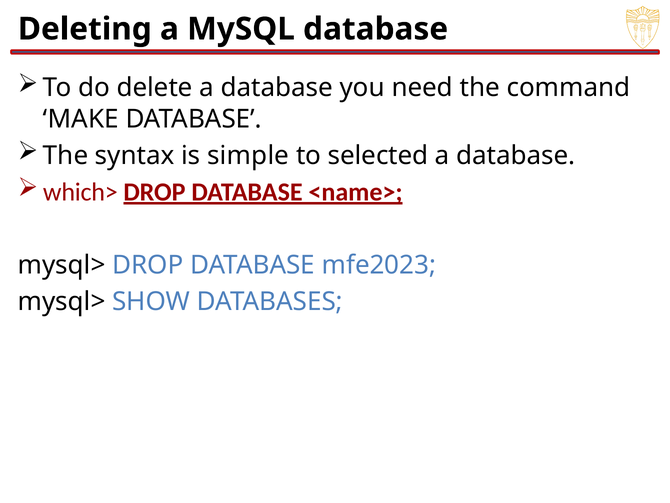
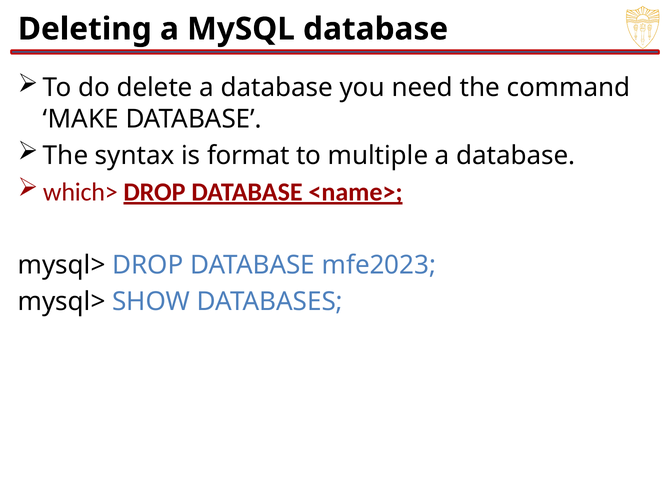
simple: simple -> format (248, 155)
selected: selected -> multiple (378, 155)
